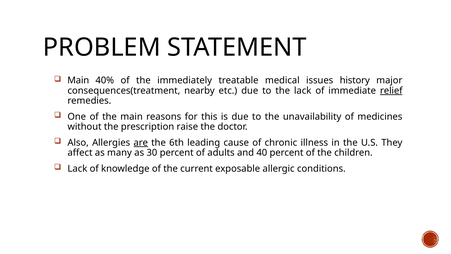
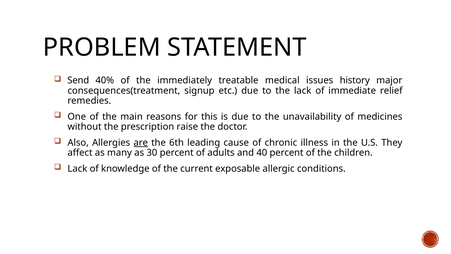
Main: Main -> Send (78, 80)
nearby: nearby -> signup (199, 91)
relief underline: present -> none (391, 91)
